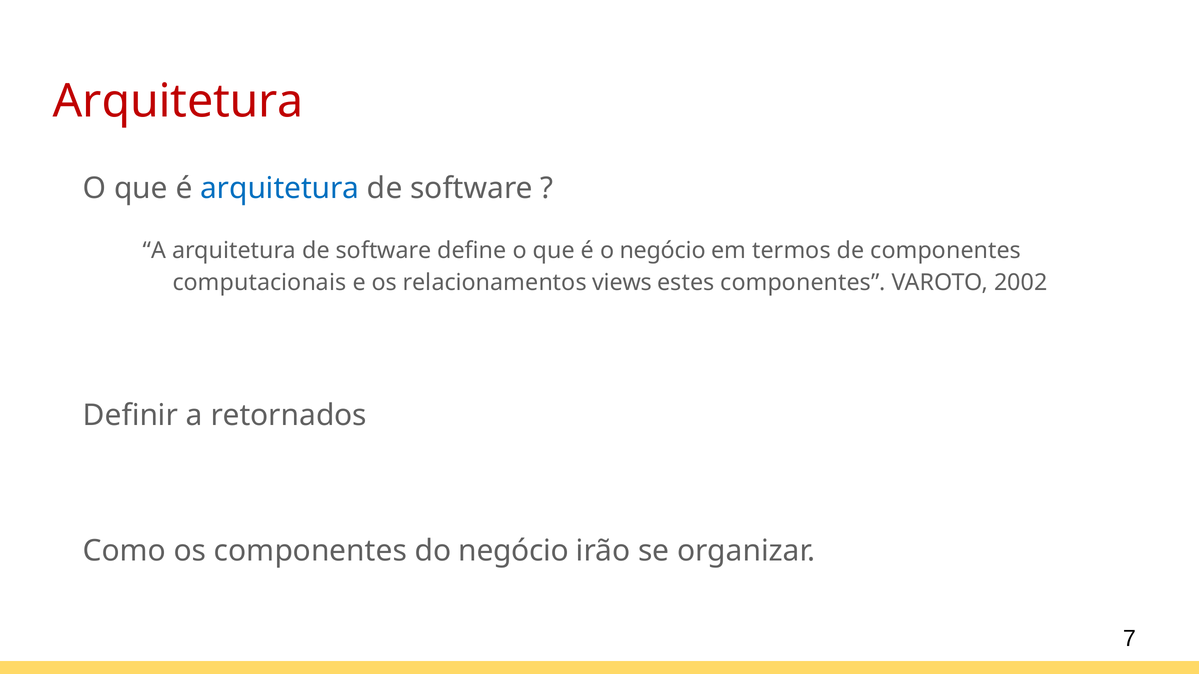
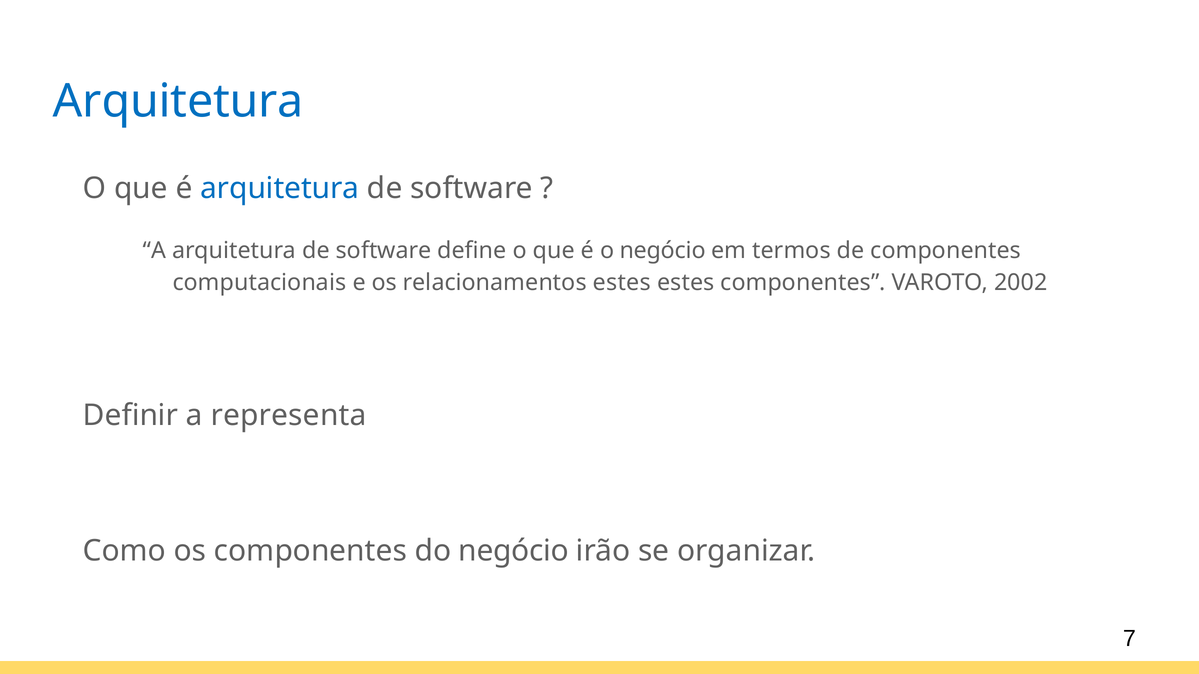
Arquitetura colour: red -> blue (178, 102)
relacionamentos views: views -> estes (622, 283)
retornados: retornados -> representa (289, 415)
